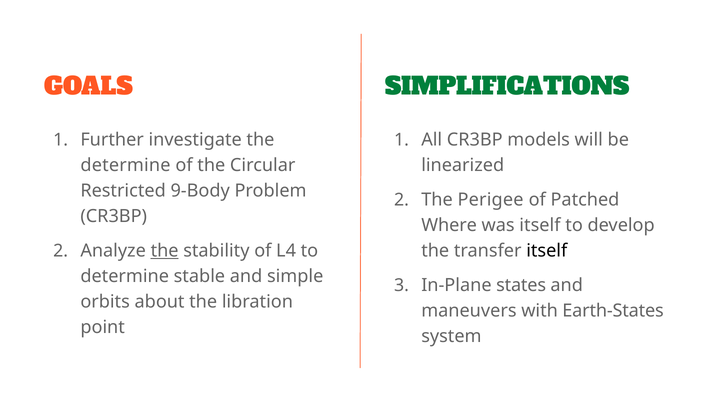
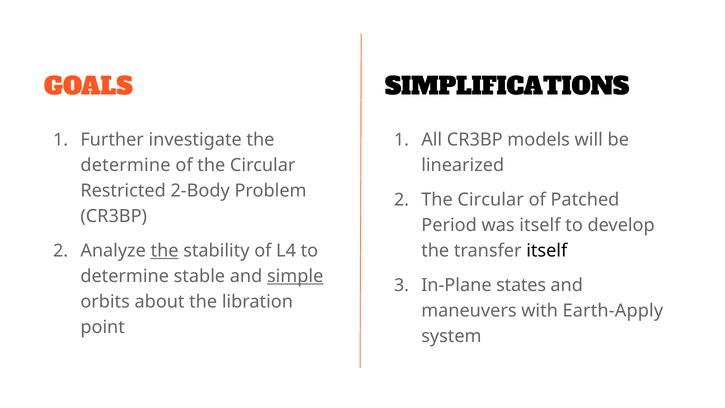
SIMPLIFICATIONS colour: green -> black (507, 87)
9-Body: 9-Body -> 2-Body (200, 191)
Perigee: Perigee -> Circular (491, 200)
Where: Where -> Period (449, 225)
simple underline: none -> present (295, 276)
Earth-States: Earth-States -> Earth-Apply (613, 311)
